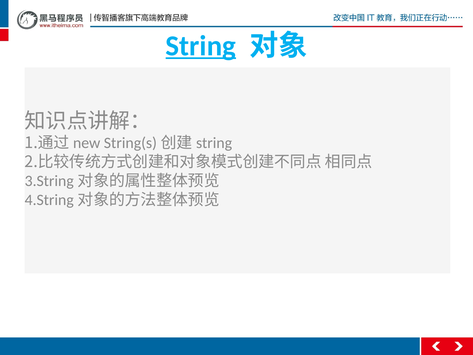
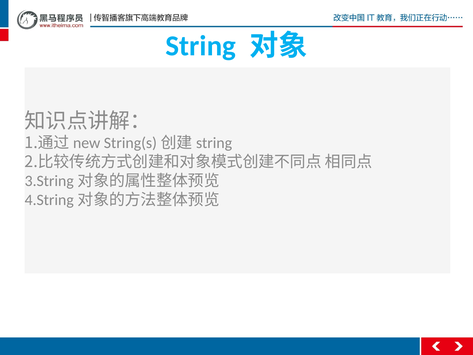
String underline: present -> none (201, 46)
